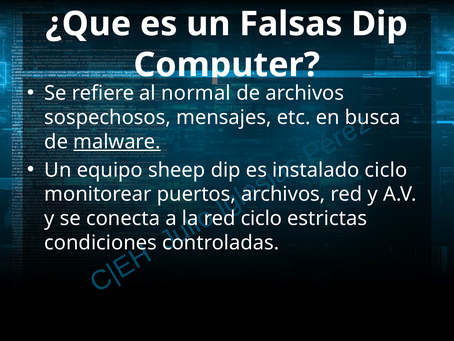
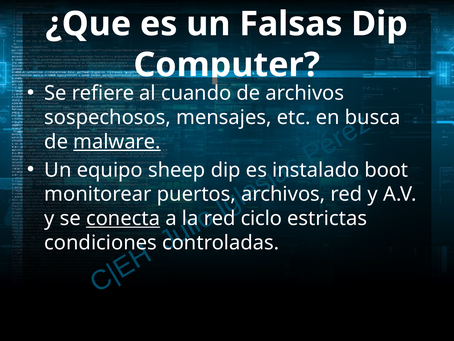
normal: normal -> cuando (196, 93)
ciclo: ciclo -> boot (386, 170)
conecta underline: none -> present (123, 218)
